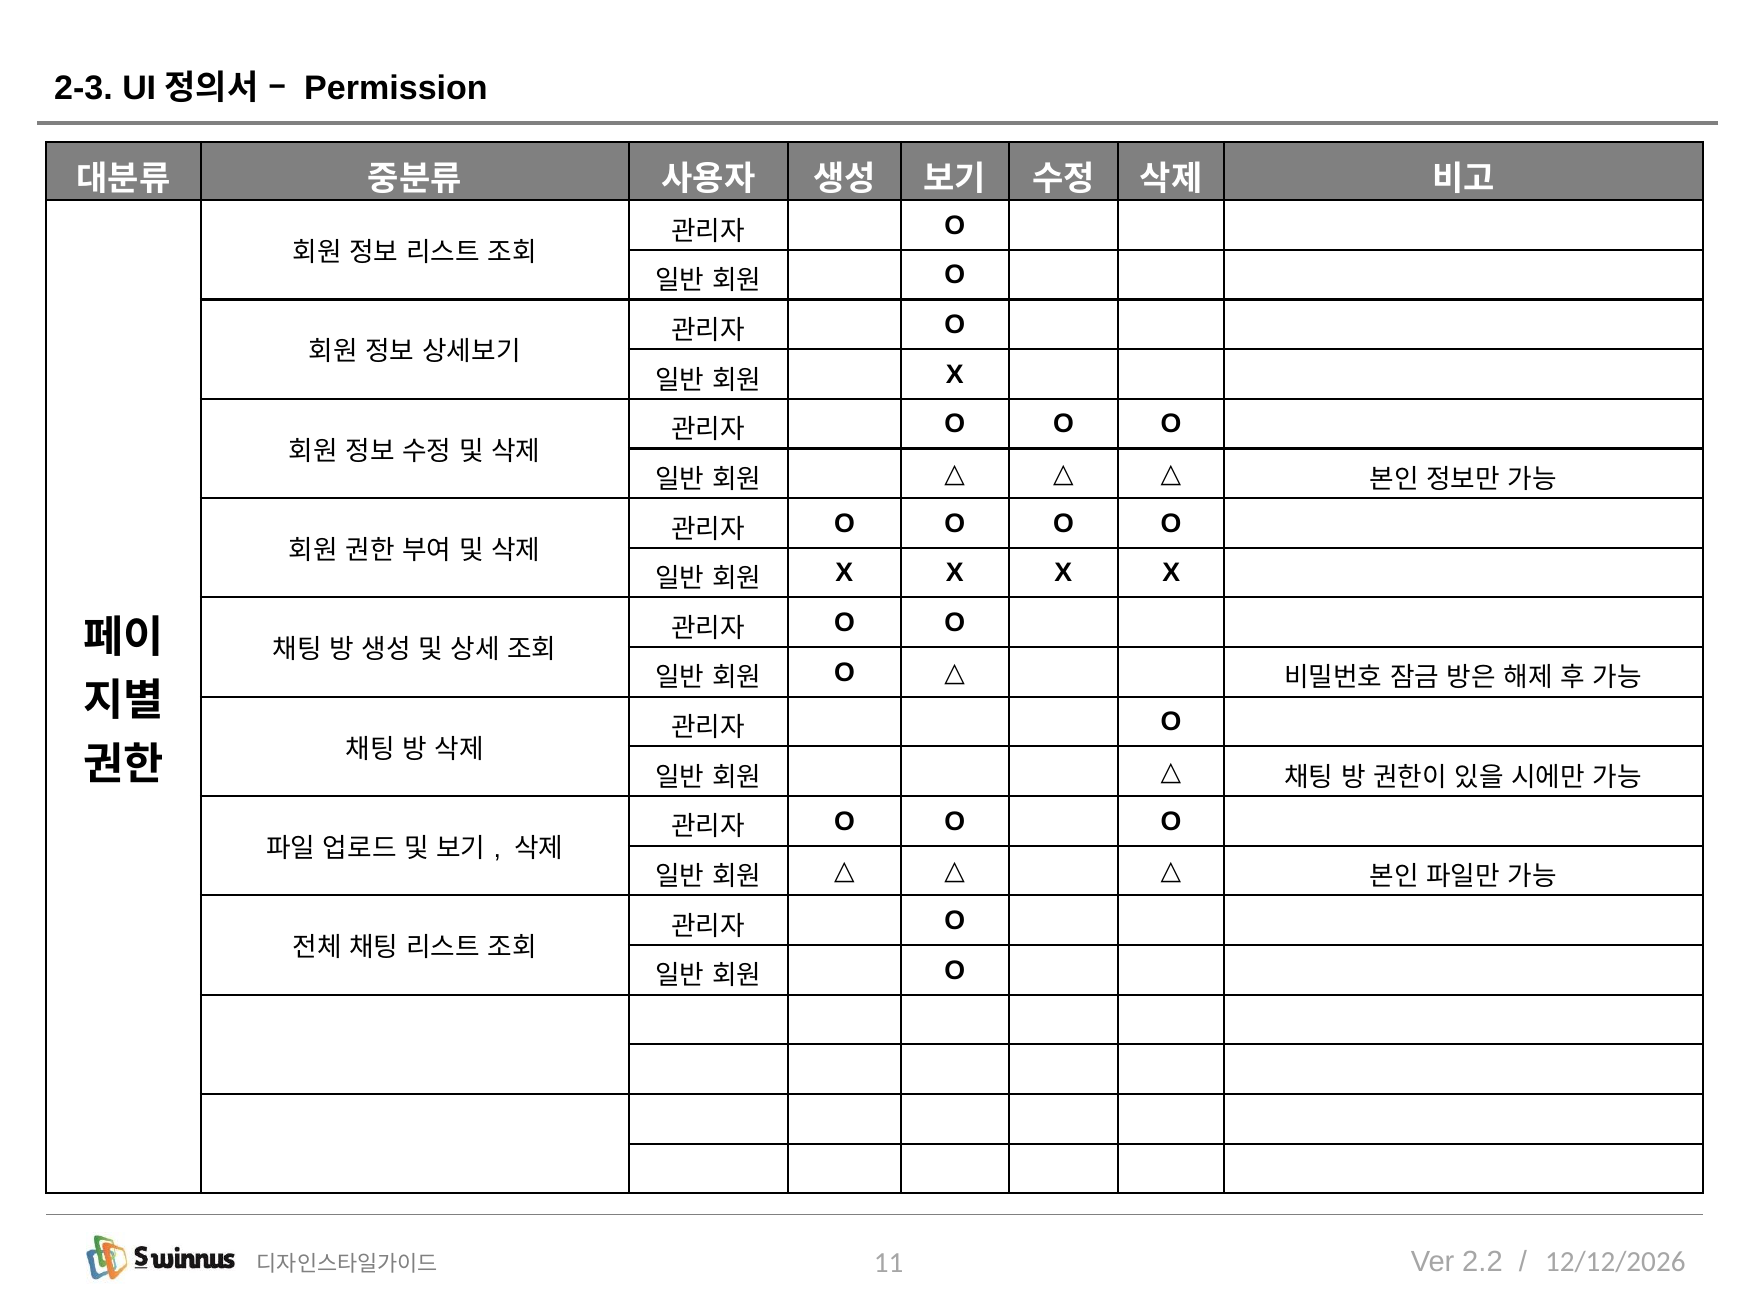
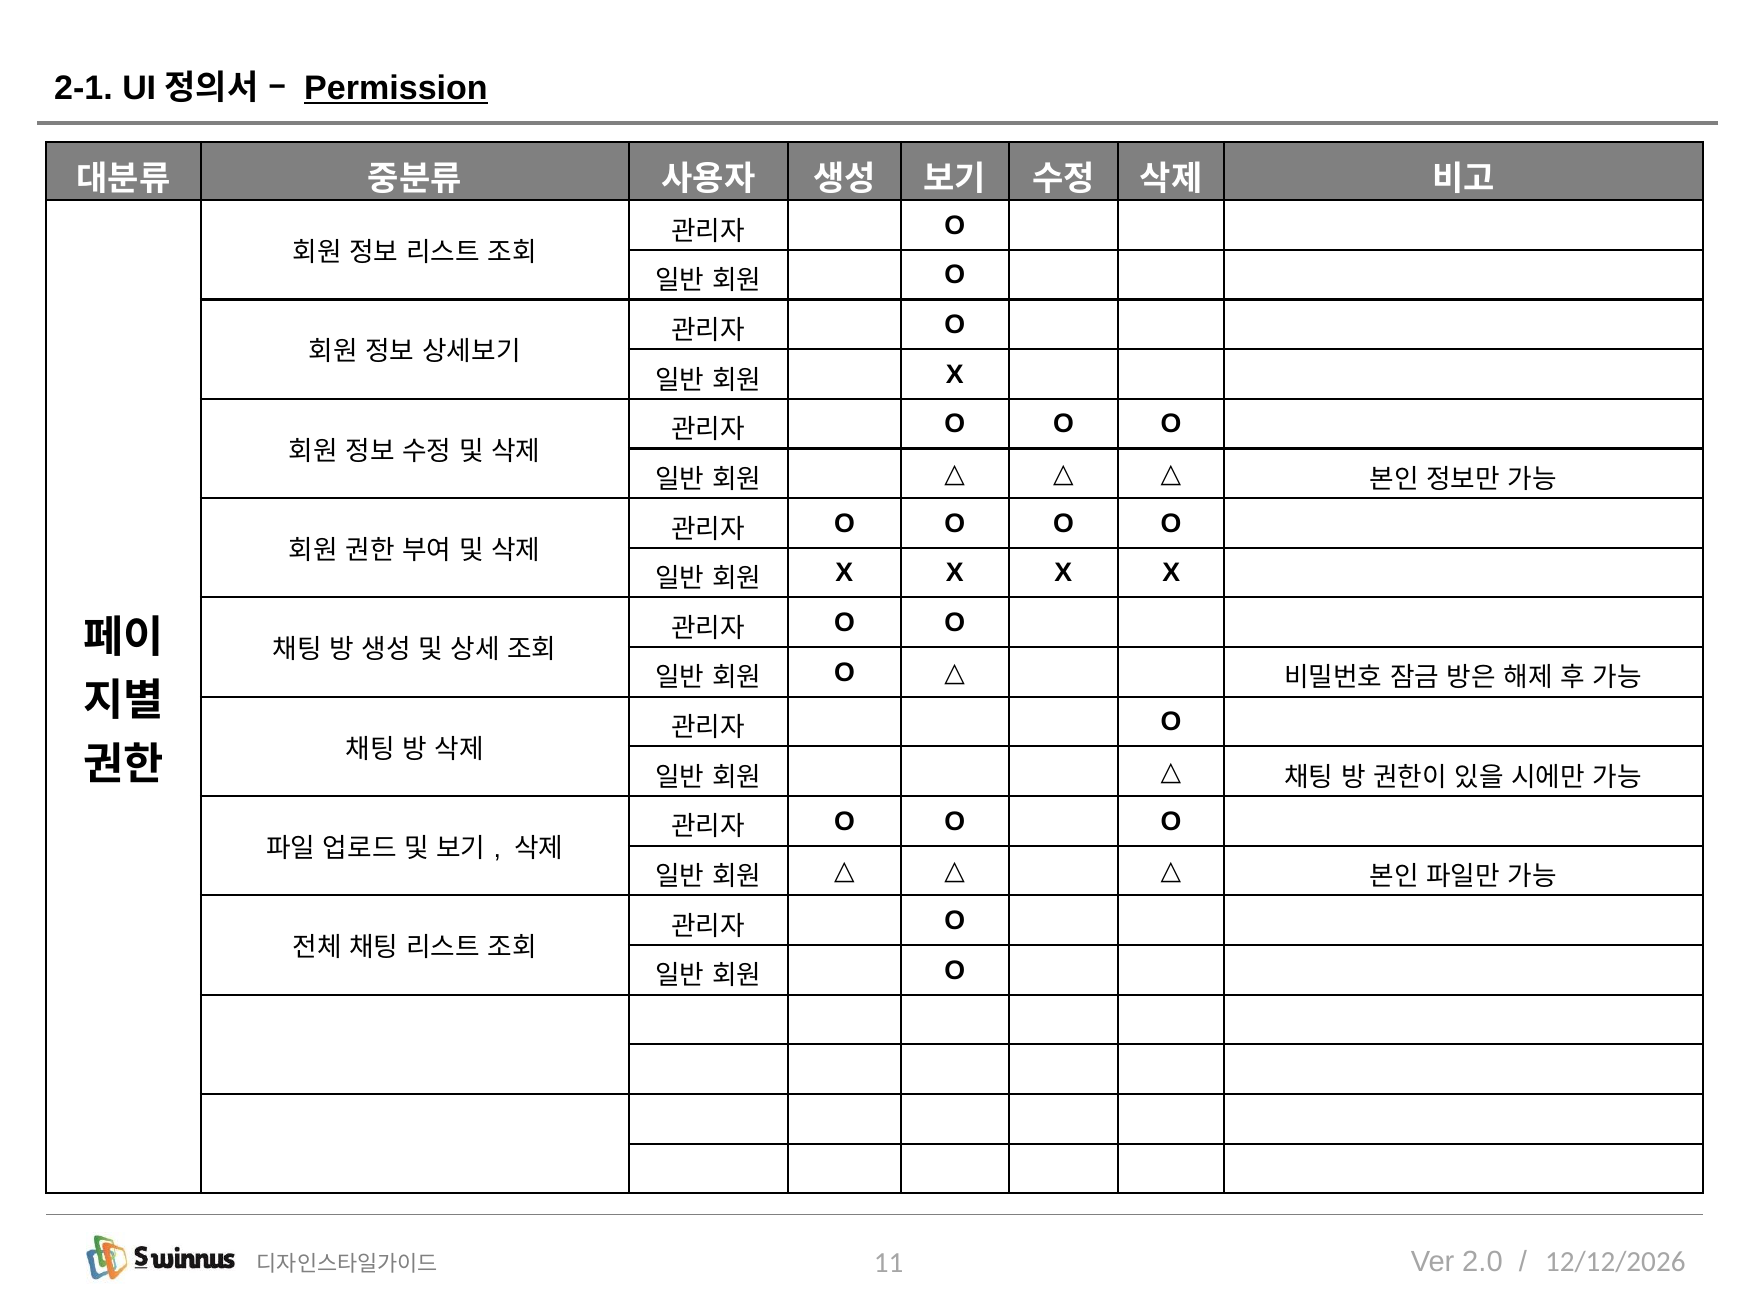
2-3: 2-3 -> 2-1 (83, 88)
Permission underline: none -> present (396, 88)
2.2: 2.2 -> 2.0 (1483, 1262)
